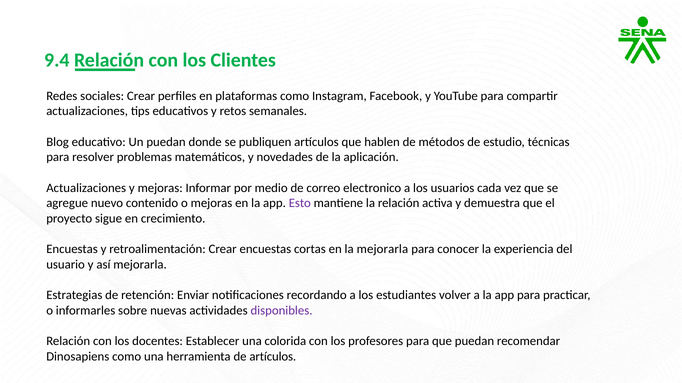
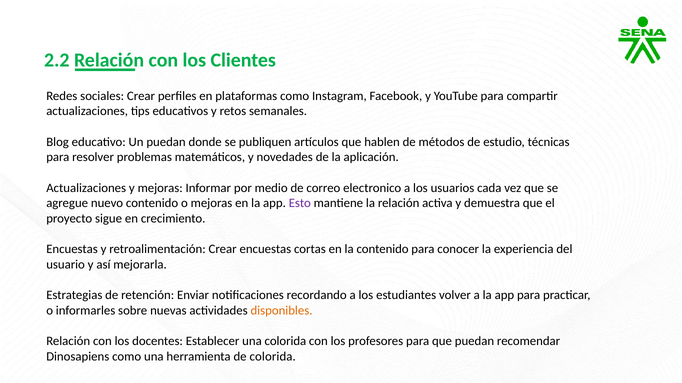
9.4: 9.4 -> 2.2 (57, 60)
la mejorarla: mejorarla -> contenido (383, 250)
disponibles colour: purple -> orange (282, 311)
de artículos: artículos -> colorida (273, 357)
